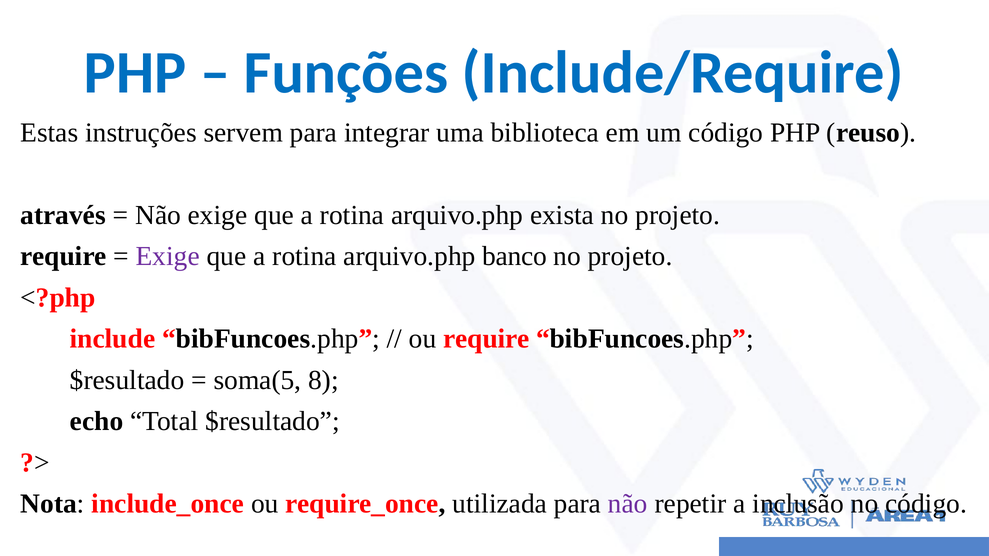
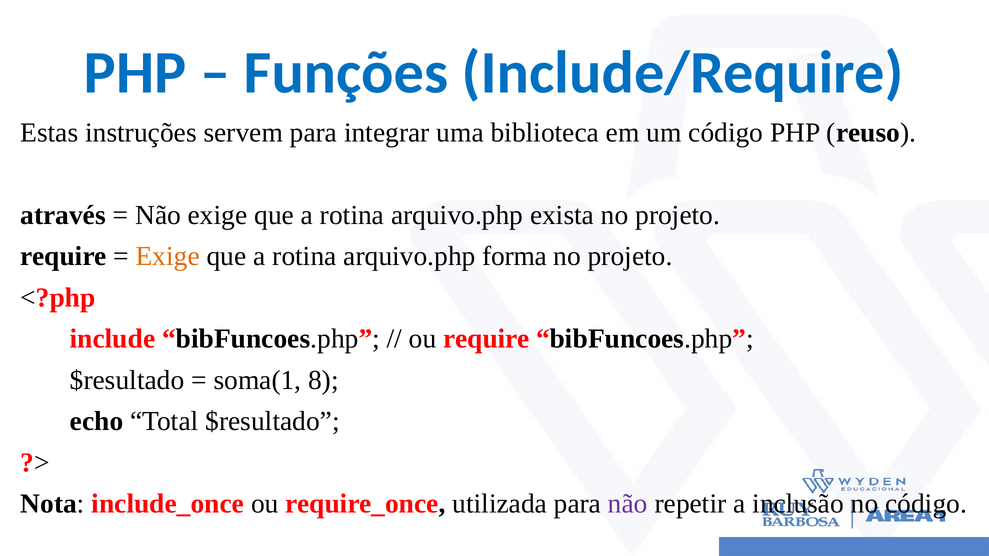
Exige colour: purple -> orange (168, 257)
banco: banco -> forma (515, 257)
soma(5: soma(5 -> soma(1 (257, 380)
